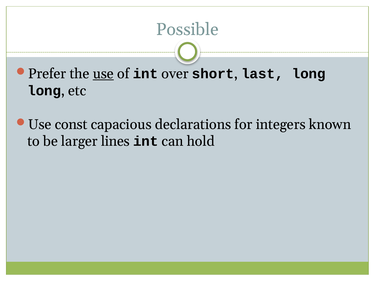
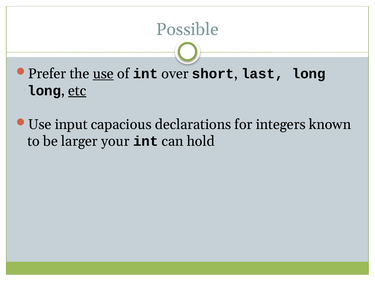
etc underline: none -> present (77, 91)
const: const -> input (71, 125)
lines: lines -> your (115, 141)
